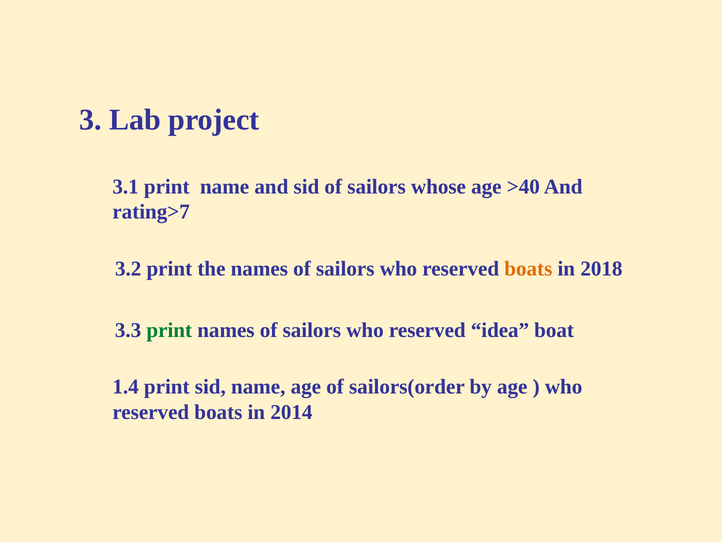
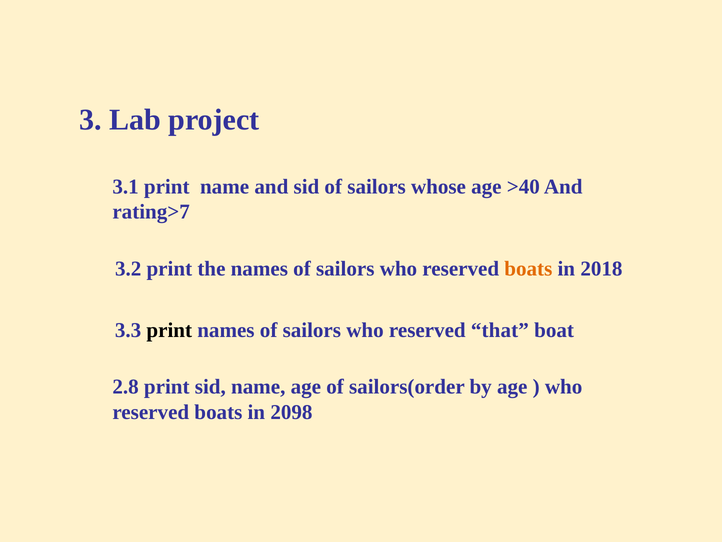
print colour: green -> black (169, 330)
idea: idea -> that (500, 330)
1.4: 1.4 -> 2.8 (126, 387)
2014: 2014 -> 2098 (291, 412)
